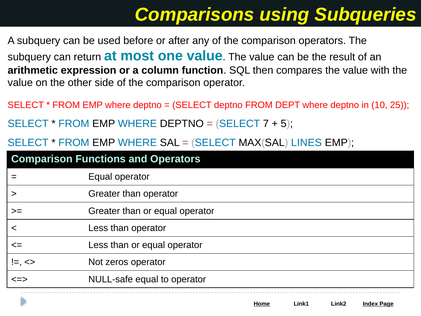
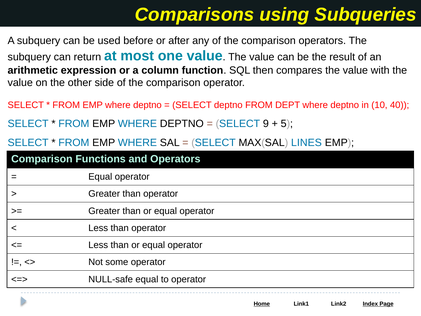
25: 25 -> 40 (400, 105)
7: 7 -> 9 (266, 123)
zeros: zeros -> some (117, 262)
